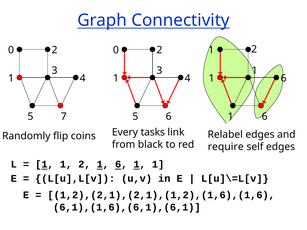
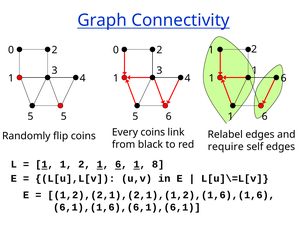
5 7: 7 -> 5 (64, 117)
Every tasks: tasks -> coins (153, 132)
6 1 1: 1 -> 8 (158, 164)
